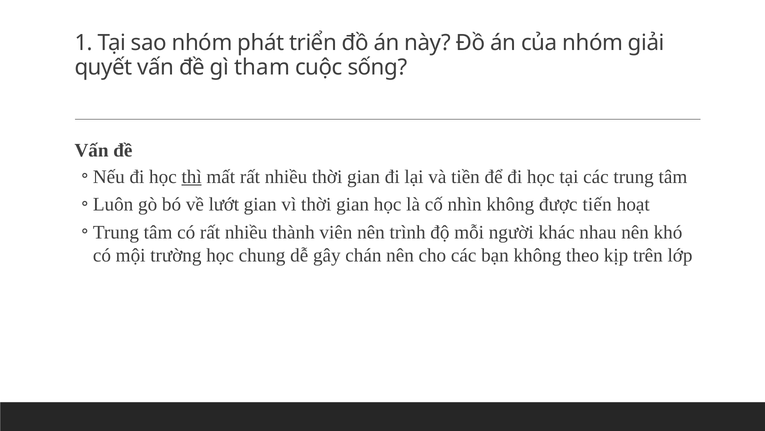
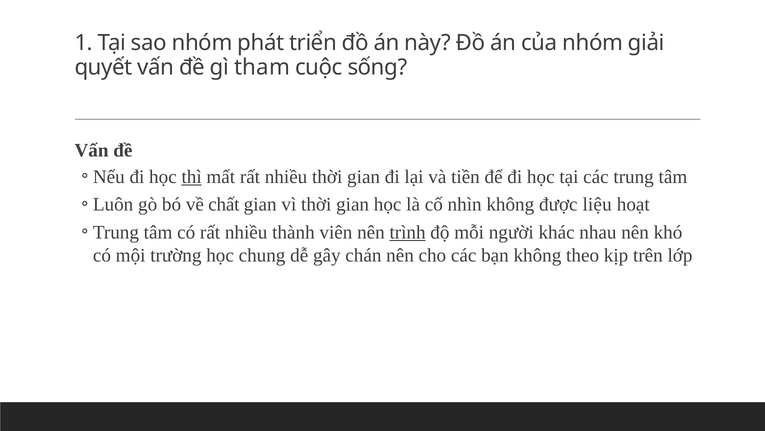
lướt: lướt -> chất (224, 204)
tiến: tiến -> liệu (597, 204)
trình underline: none -> present (408, 232)
